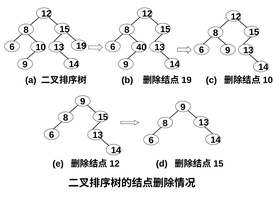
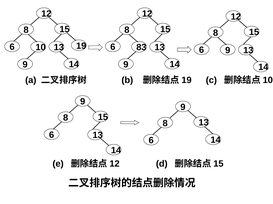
40: 40 -> 83 (141, 48)
